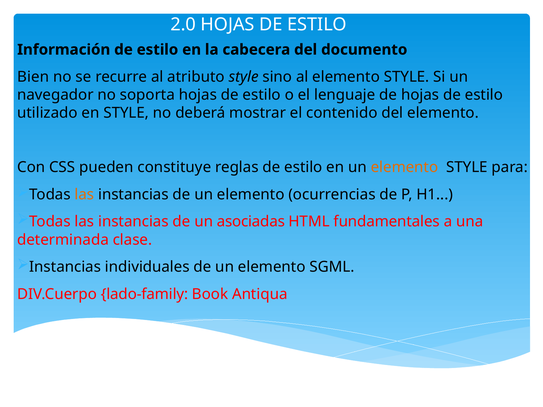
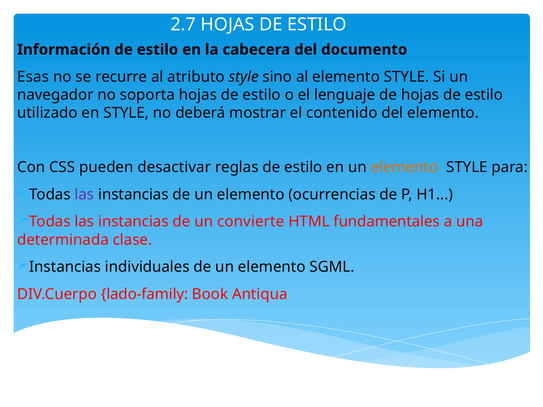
2.0: 2.0 -> 2.7 (183, 25)
Bien: Bien -> Esas (33, 77)
constituye: constituye -> desactivar (174, 167)
las colour: orange -> purple (84, 195)
asociadas: asociadas -> convierte (251, 222)
